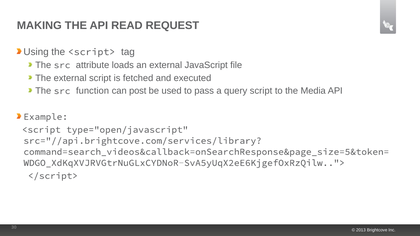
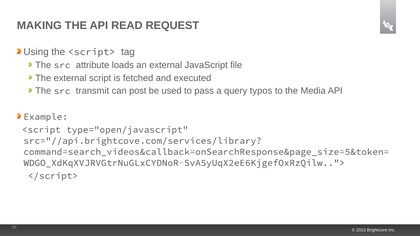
function: function -> transmit (93, 91)
query script: script -> typos (261, 91)
